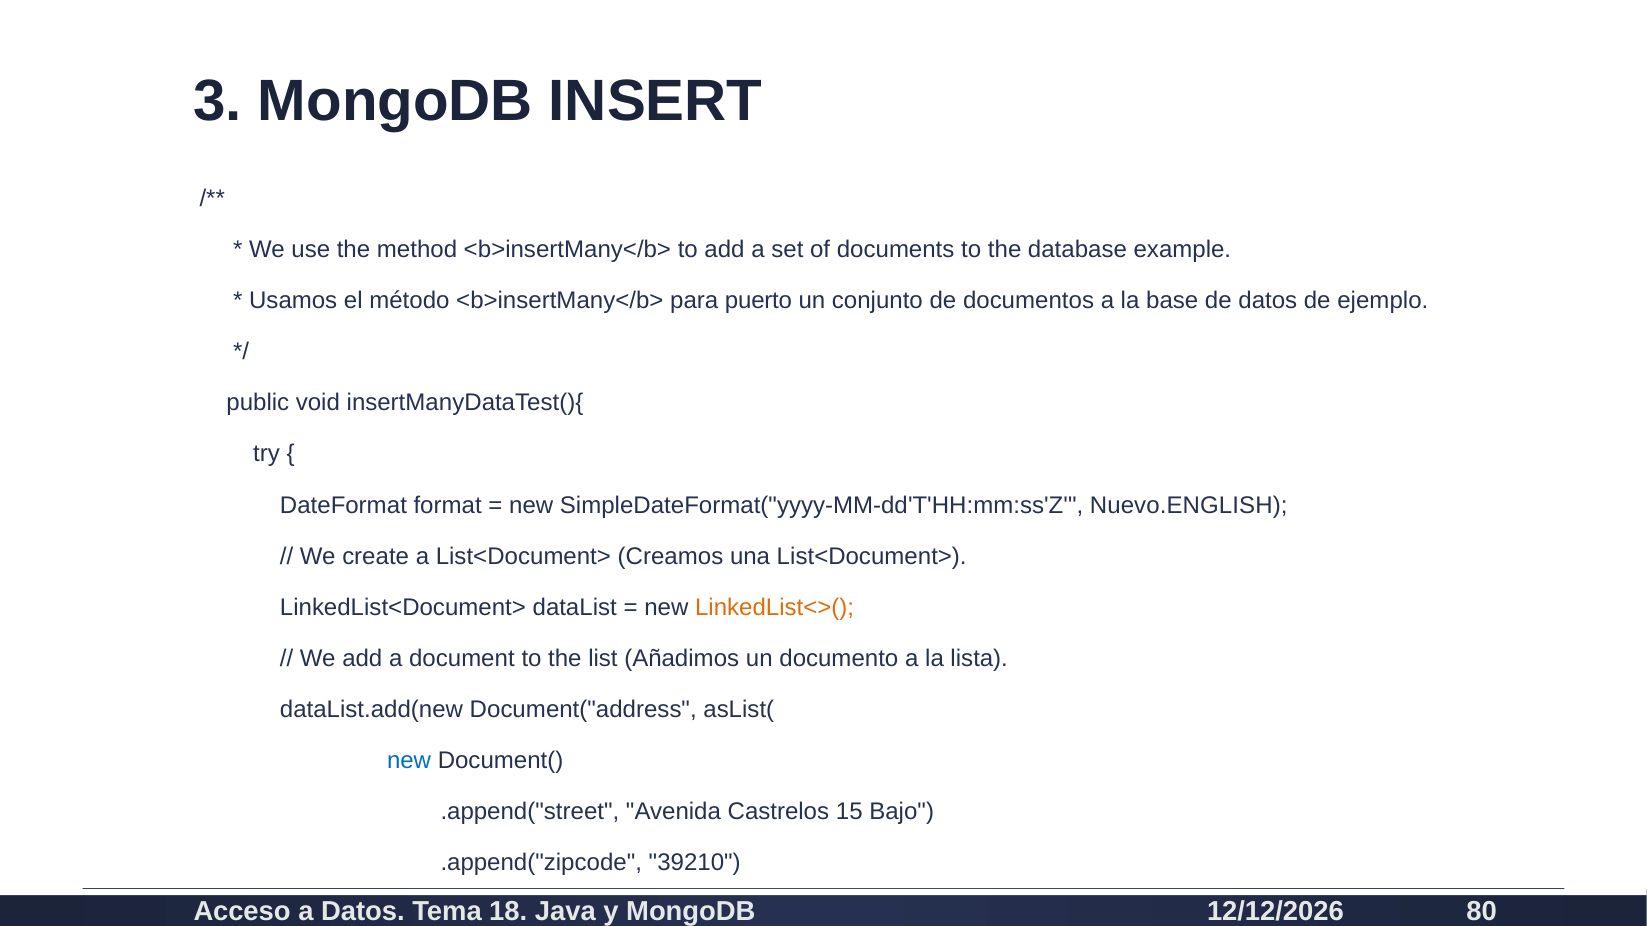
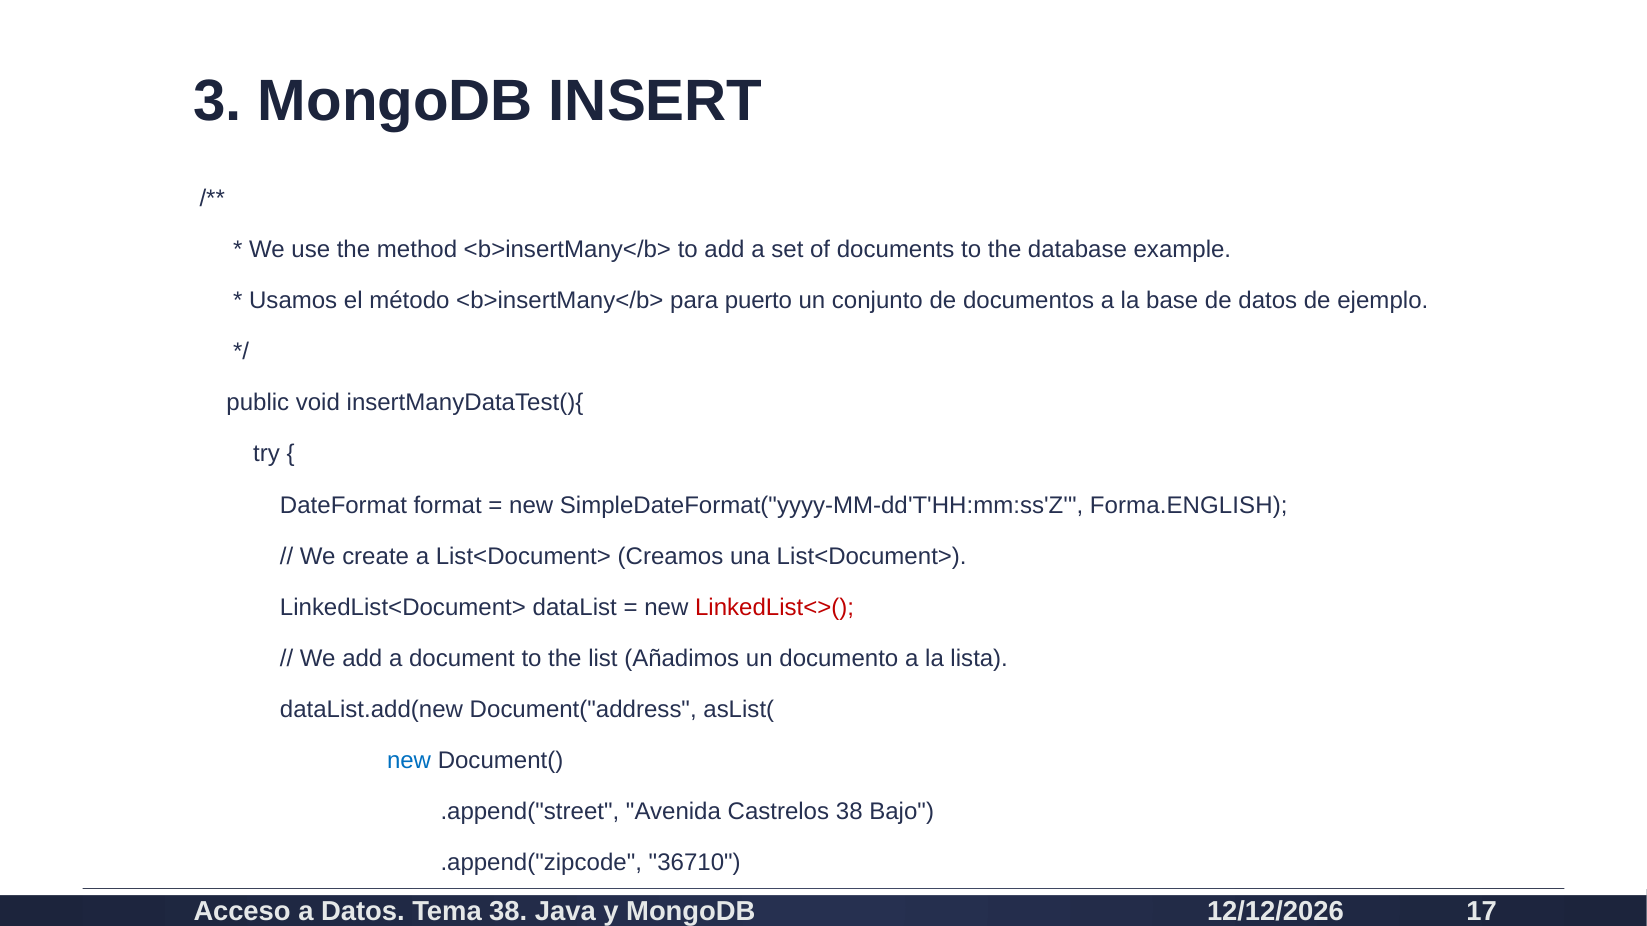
Nuevo.ENGLISH: Nuevo.ENGLISH -> Forma.ENGLISH (1189, 505)
LinkedList<>( colour: orange -> red (775, 608)
Castrelos 15: 15 -> 38 (849, 812)
39210: 39210 -> 36710 (695, 863)
Tema 18: 18 -> 38 (508, 911)
80: 80 -> 17 (1482, 912)
